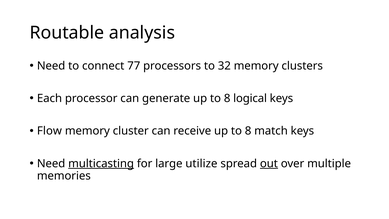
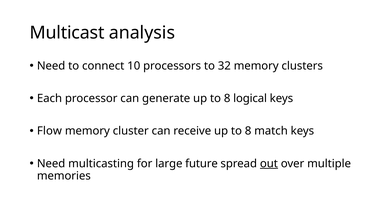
Routable: Routable -> Multicast (67, 33)
77: 77 -> 10 (134, 66)
multicasting underline: present -> none (101, 163)
utilize: utilize -> future (202, 163)
